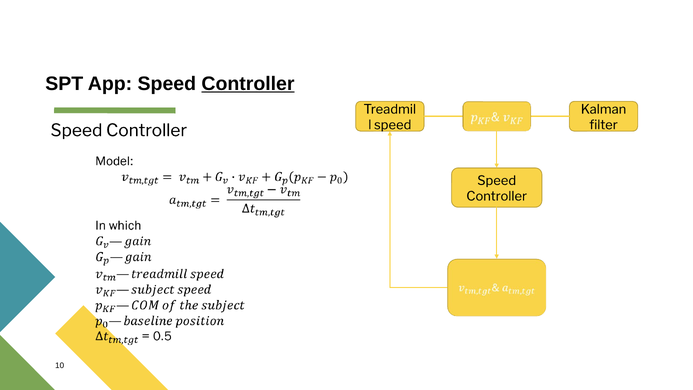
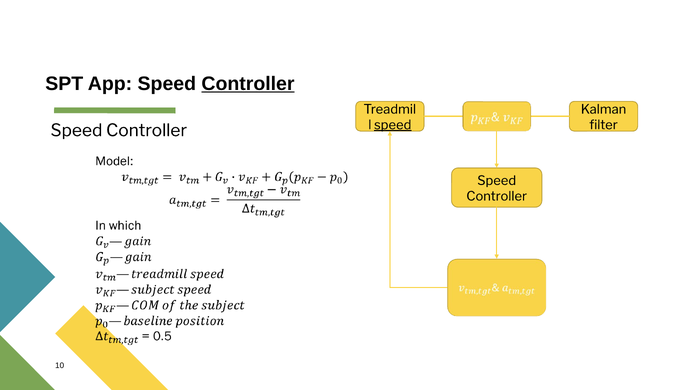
speed underline: none -> present (393, 125)
